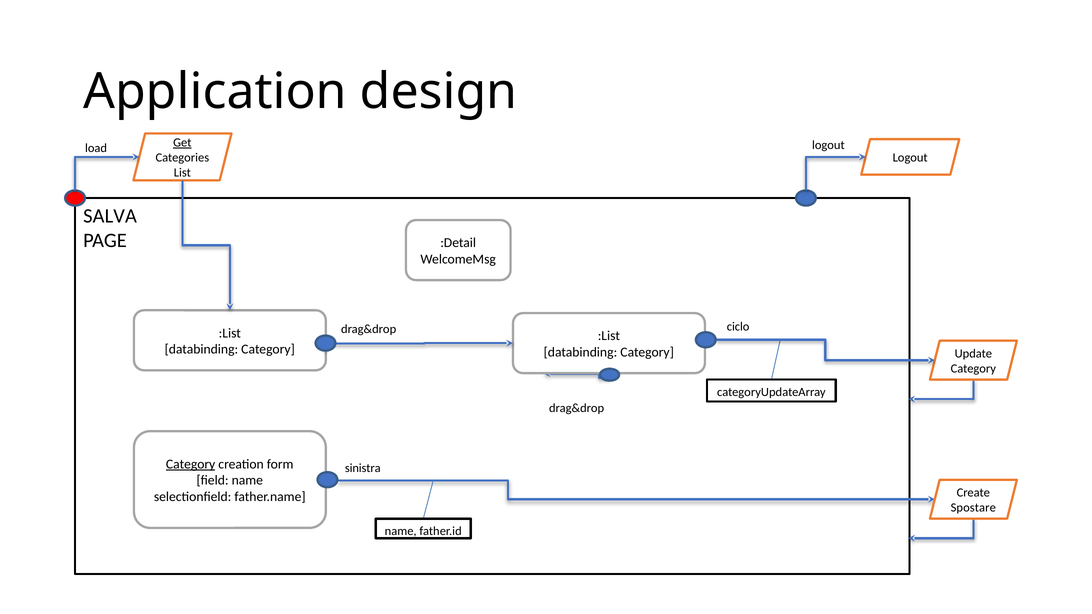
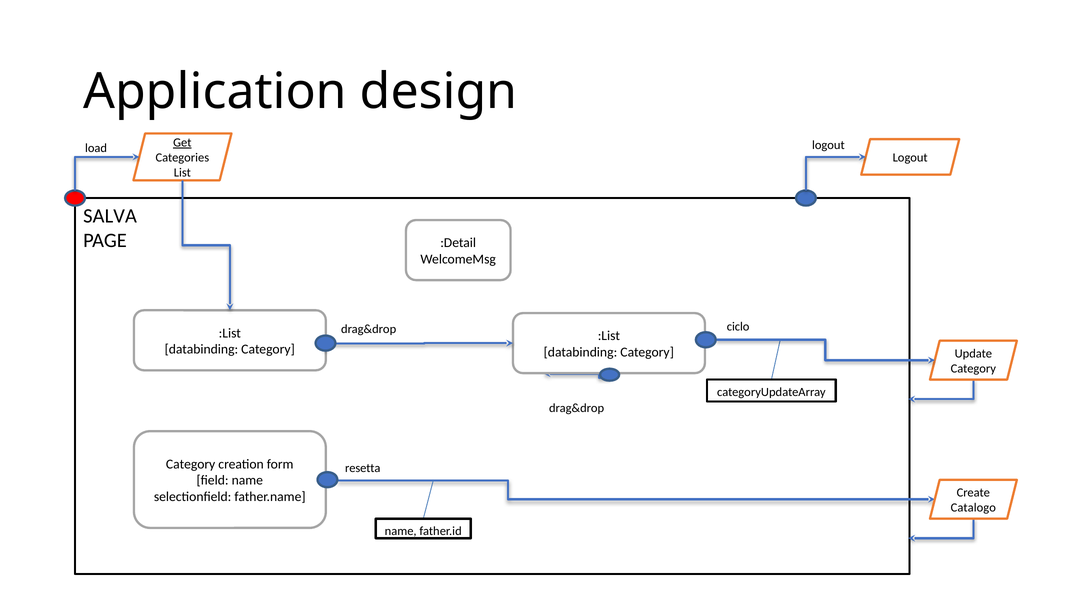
Category underline: present -> none (191, 464)
sinistra: sinistra -> resetta (363, 468)
Spostare: Spostare -> Catalogo (973, 508)
